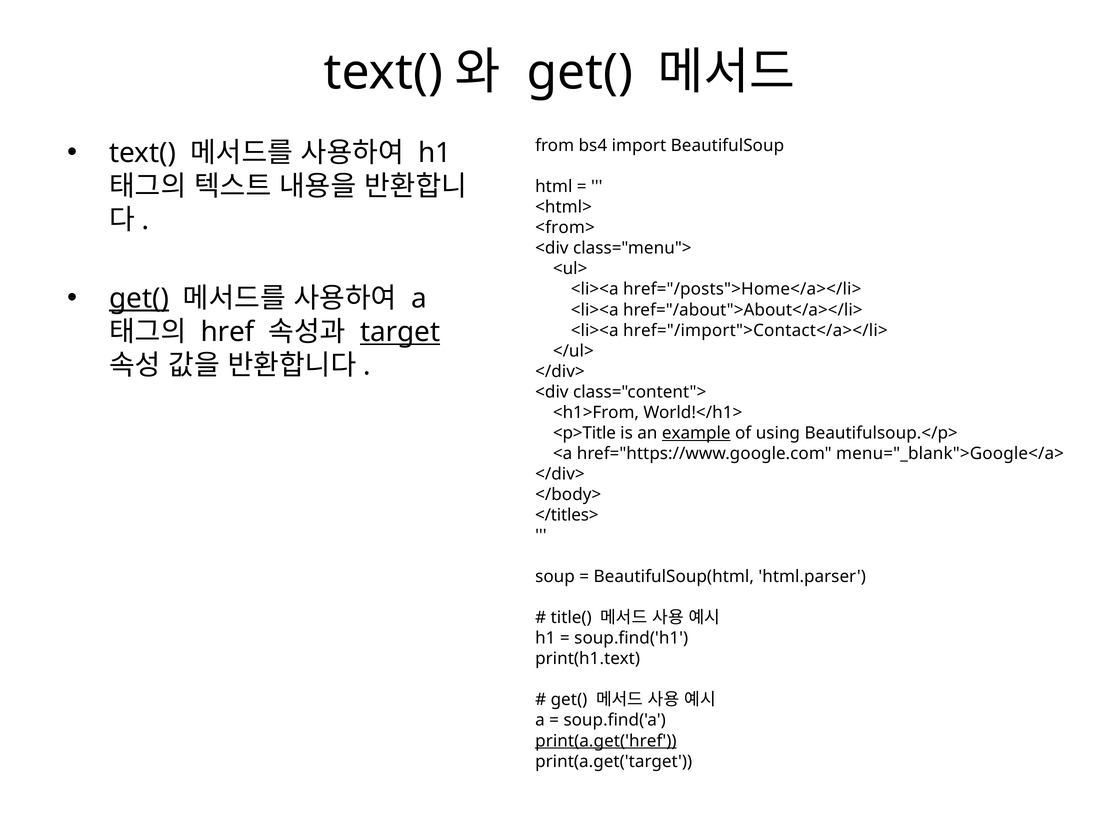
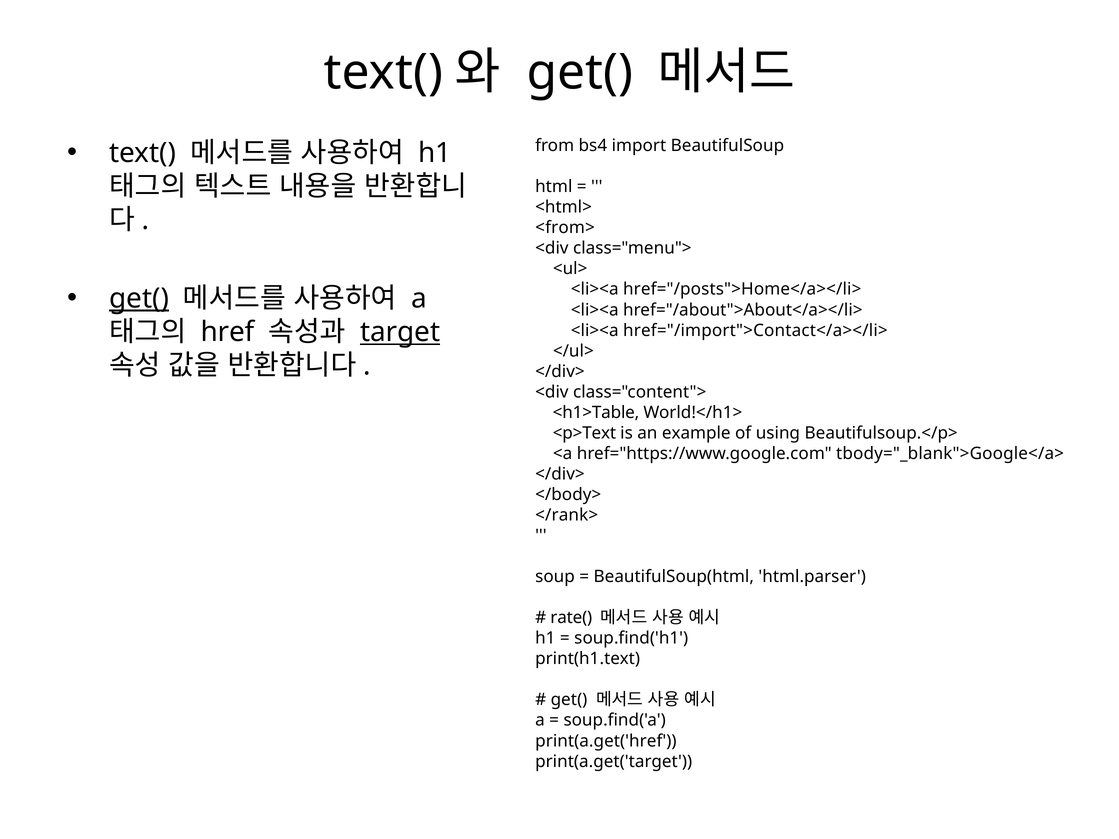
<h1>From: <h1>From -> <h1>Table (596, 413)
<p>Title: <p>Title -> <p>Text (584, 433)
example underline: present -> none (696, 433)
menu="_blank">Google</a>: menu="_blank">Google</a> -> tbody="_blank">Google</a> (950, 454)
</titles>: </titles> -> </rank> (567, 515)
title(: title( -> rate( (571, 618)
print(a.get('href underline: present -> none (606, 741)
